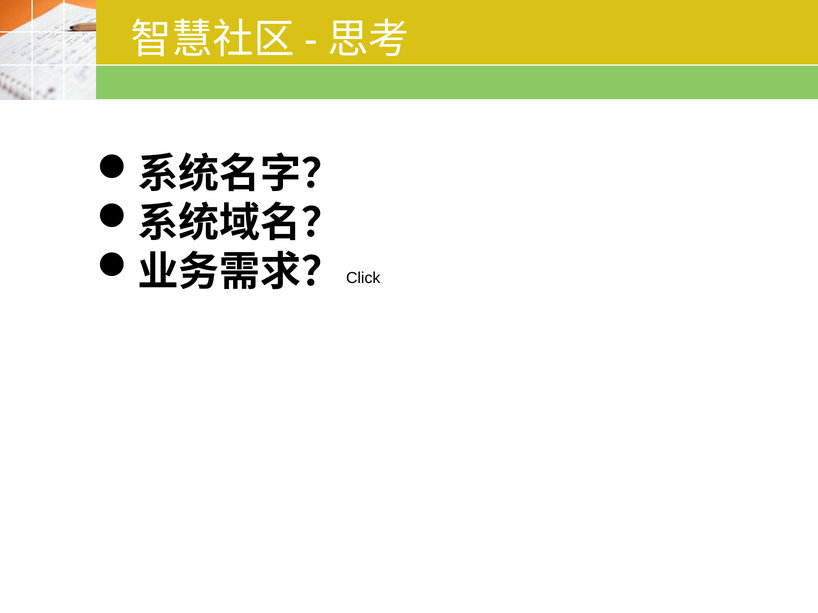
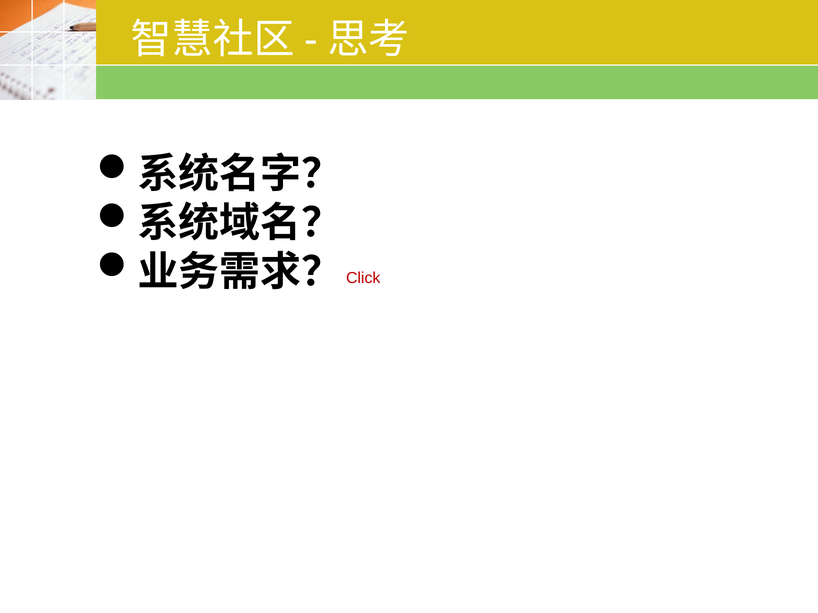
Click colour: black -> red (363, 278)
